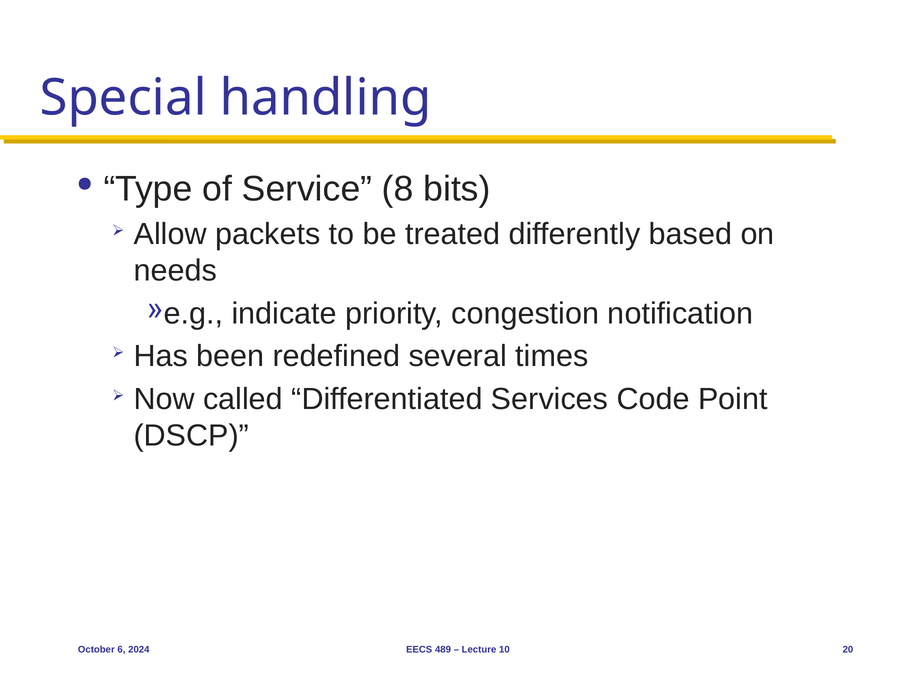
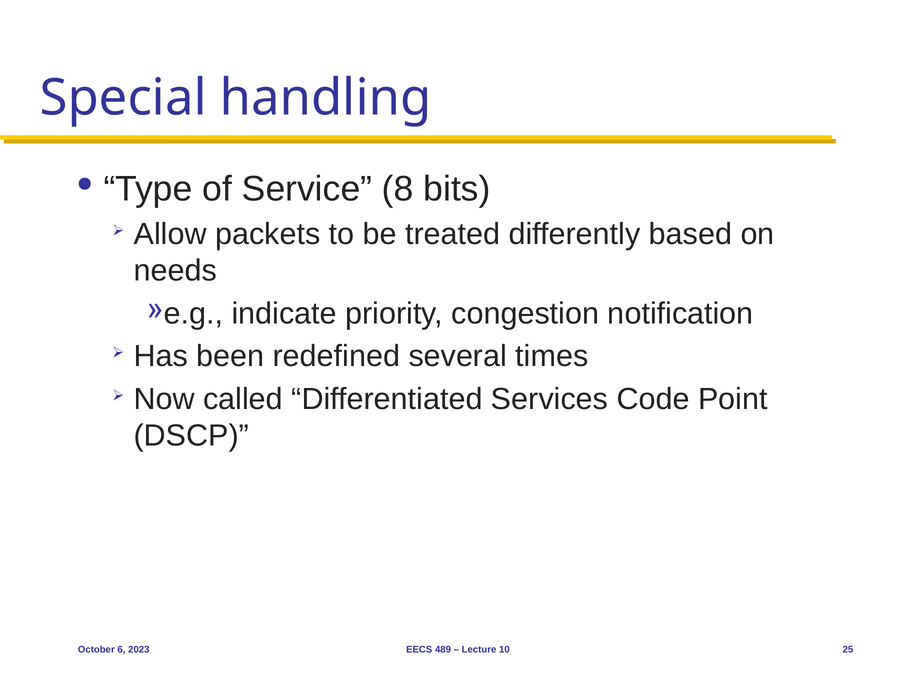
2024: 2024 -> 2023 (139, 649)
20: 20 -> 25 (848, 649)
